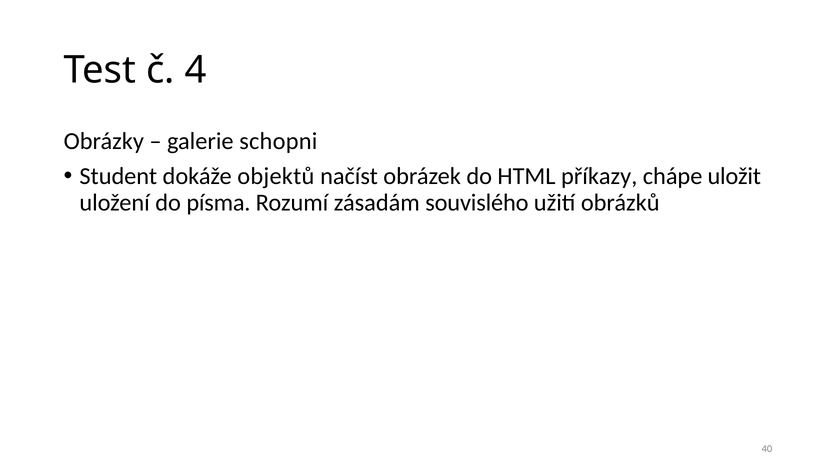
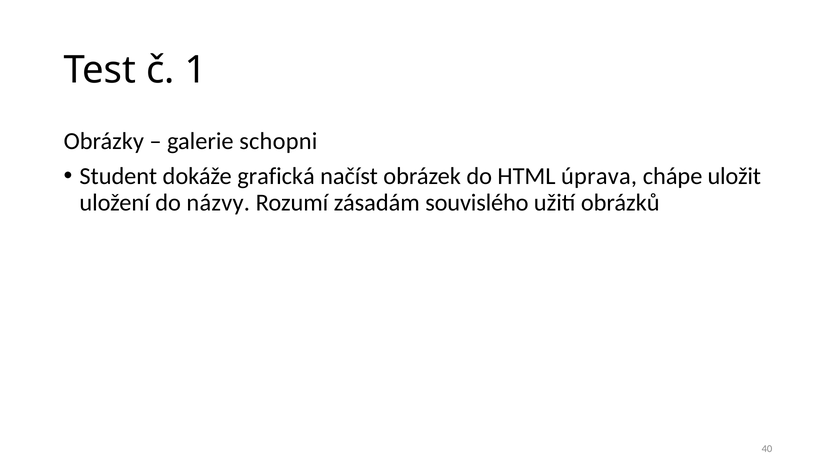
4: 4 -> 1 (196, 70)
objektů: objektů -> grafická (276, 176)
příkazy: příkazy -> úprava (599, 176)
písma: písma -> názvy (218, 203)
